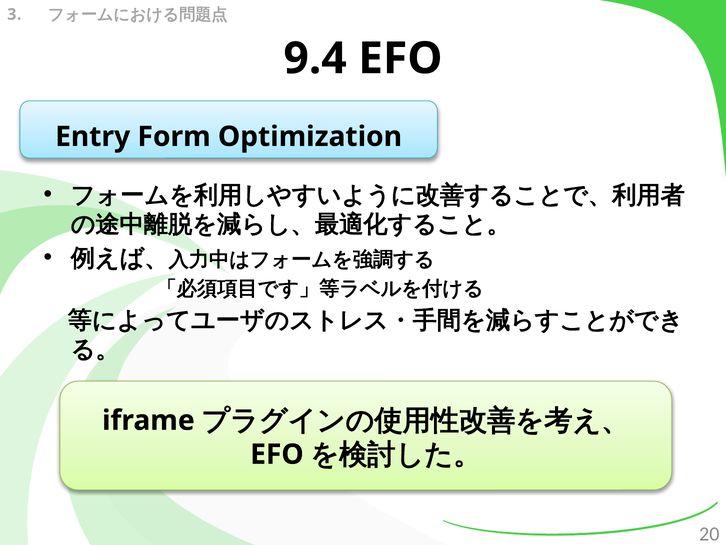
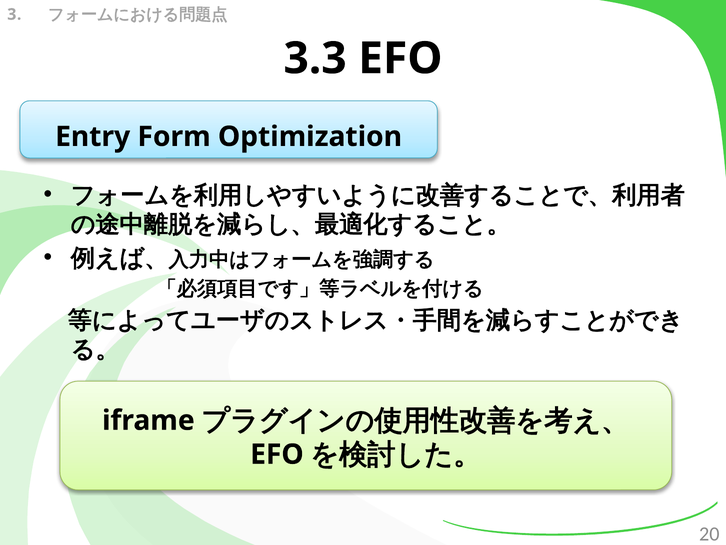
9.4: 9.4 -> 3.3 (315, 58)
